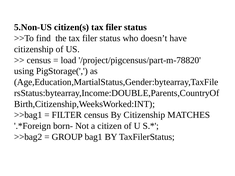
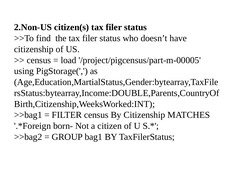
5.Non-US: 5.Non-US -> 2.Non-US (33, 27)
/project/pigcensus/part-m-78820: /project/pigcensus/part-m-78820 -> /project/pigcensus/part-m-00005 (140, 60)
